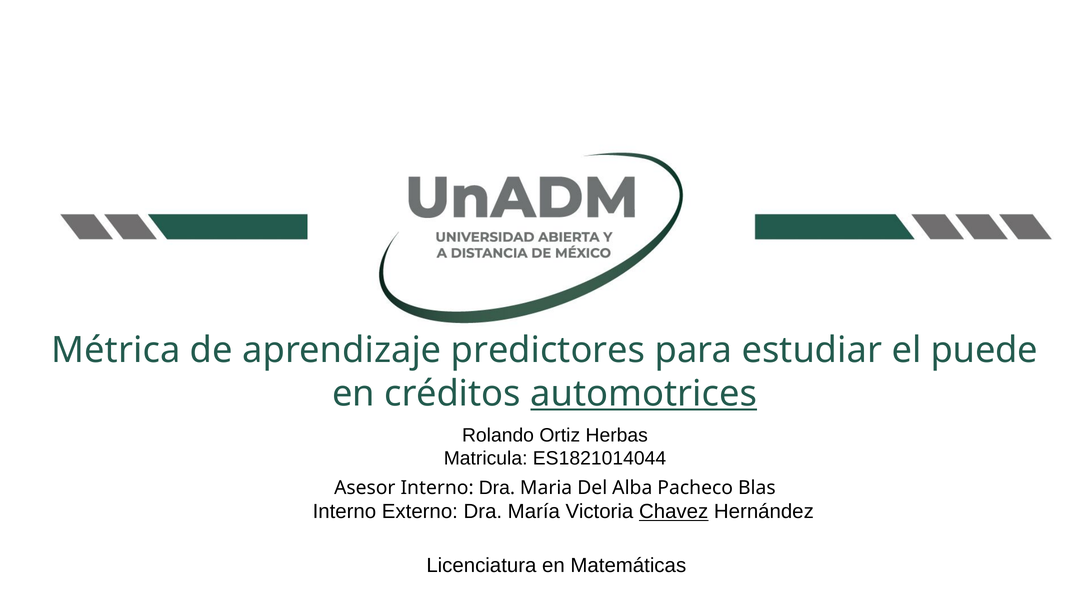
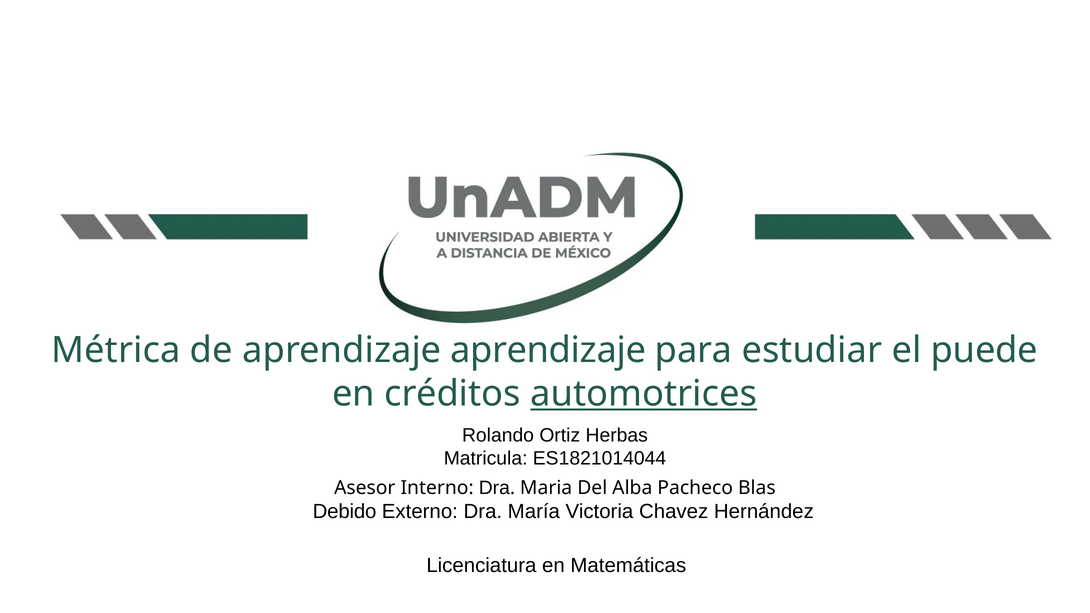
aprendizaje predictores: predictores -> aprendizaje (548, 350)
Interno: Interno -> Debido (345, 512)
Chavez underline: present -> none (674, 512)
